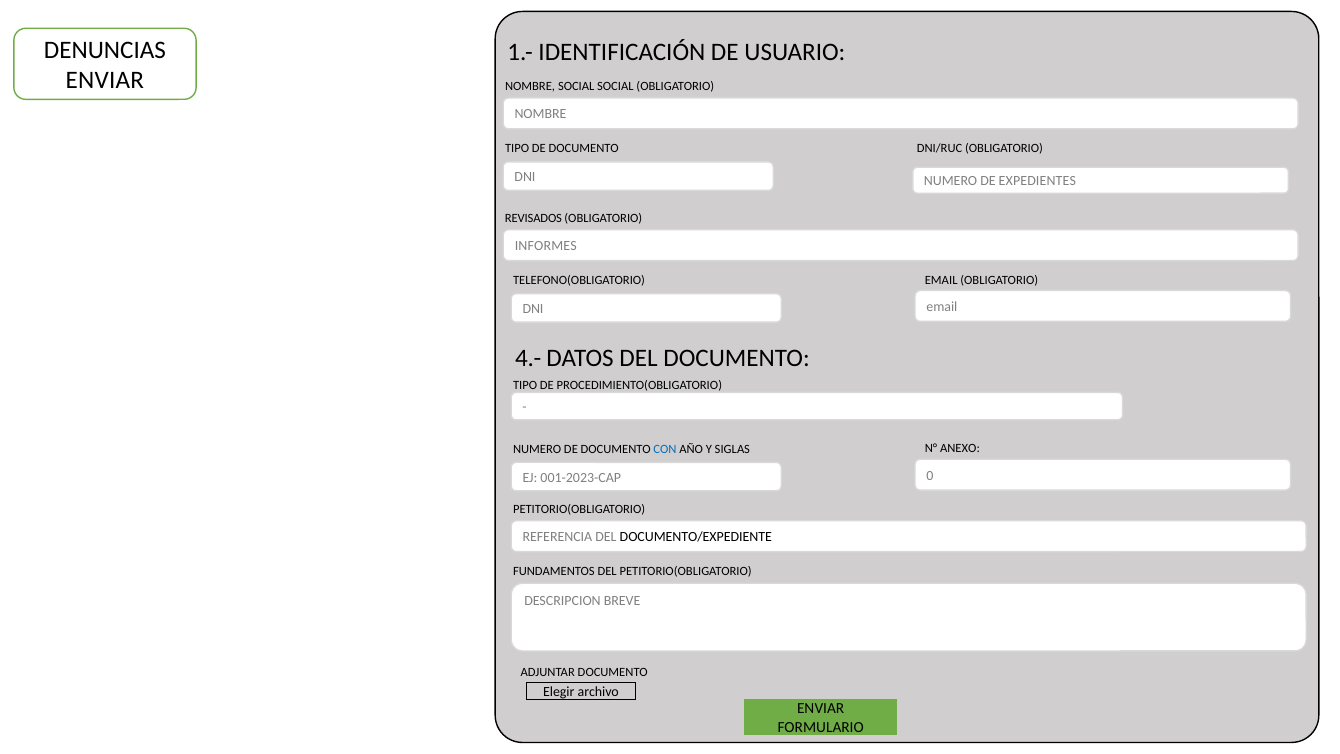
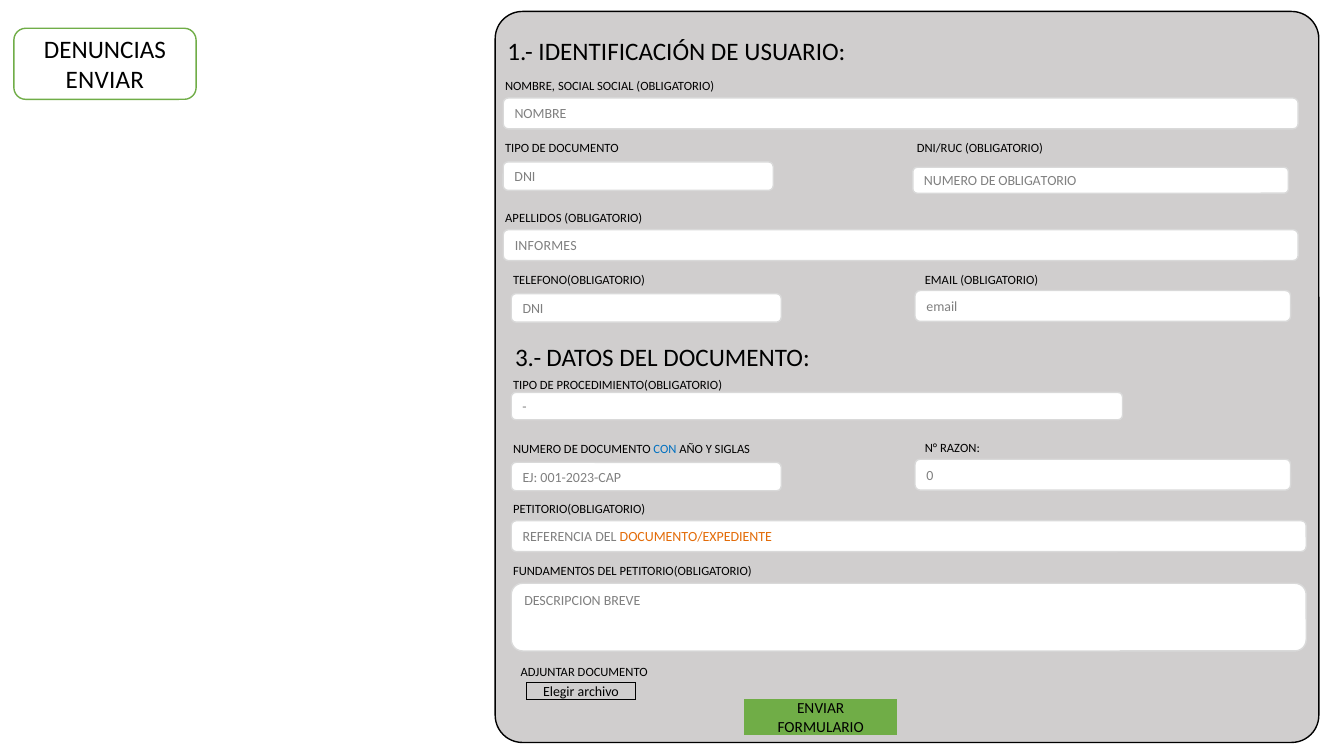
DE EXPEDIENTES: EXPEDIENTES -> OBLIGATORIO (1037, 181)
REVISADOS: REVISADOS -> APELLIDOS (533, 218)
4.-: 4.- -> 3.- (528, 358)
ANEXO: ANEXO -> RAZON (960, 448)
DOCUMENTO/EXPEDIENTE colour: black -> orange (696, 537)
